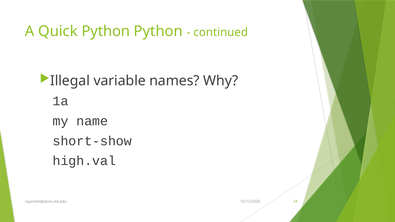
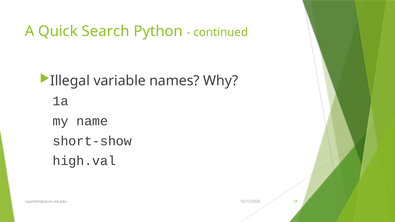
Quick Python: Python -> Search (106, 31)
